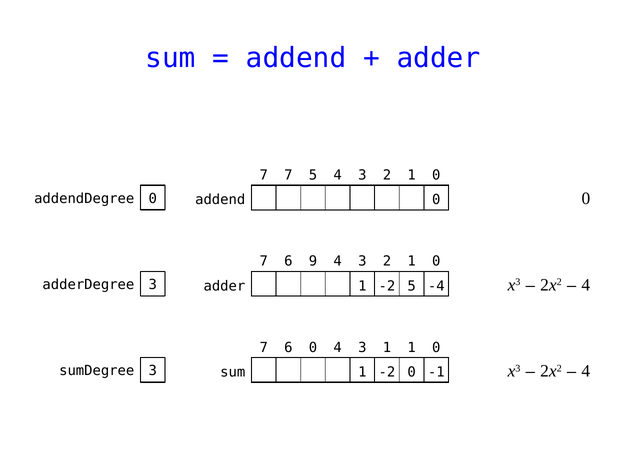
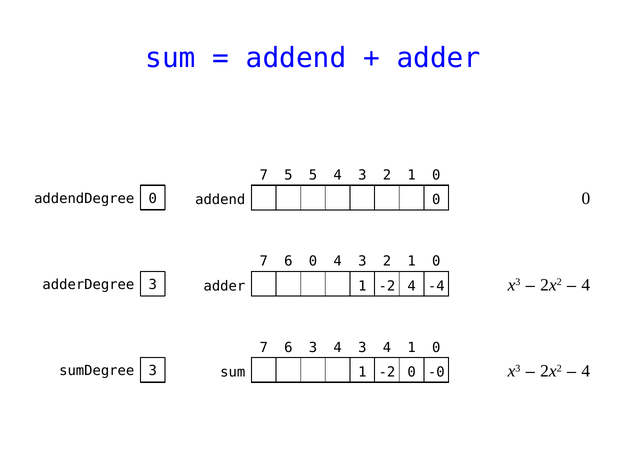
7 7: 7 -> 5 (288, 175)
6 9: 9 -> 0 (313, 262)
-2 5: 5 -> 4 (412, 286)
6 0: 0 -> 3 (313, 348)
4 3 1: 1 -> 4 (387, 348)
-1: -1 -> -0 (436, 373)
